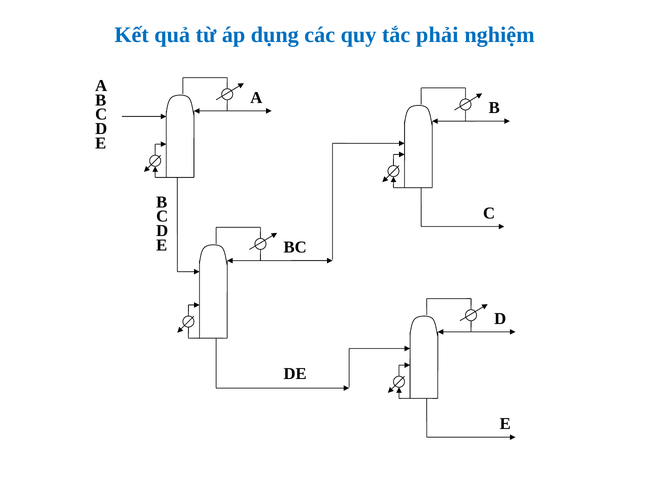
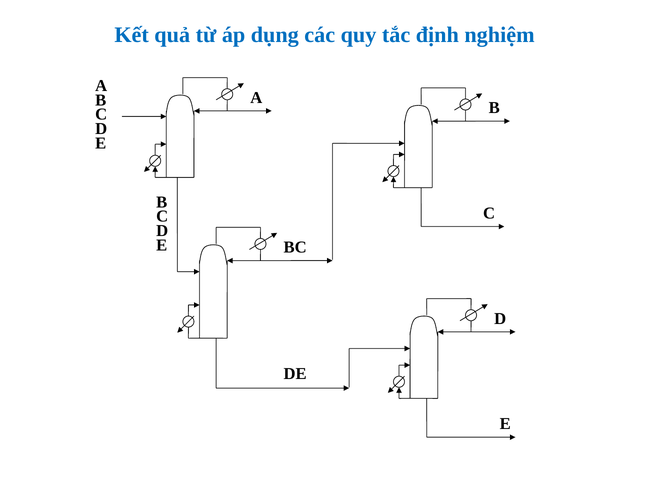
phải: phải -> định (437, 35)
